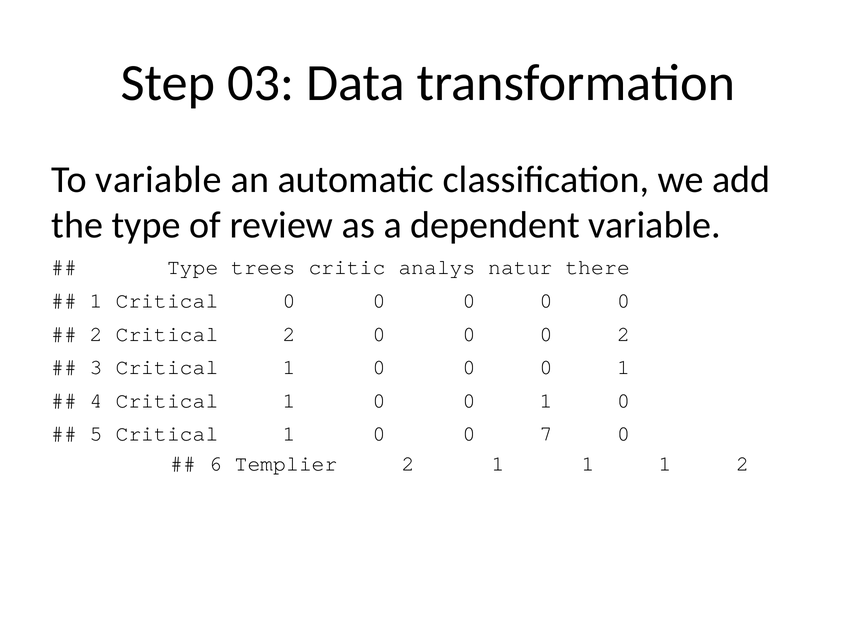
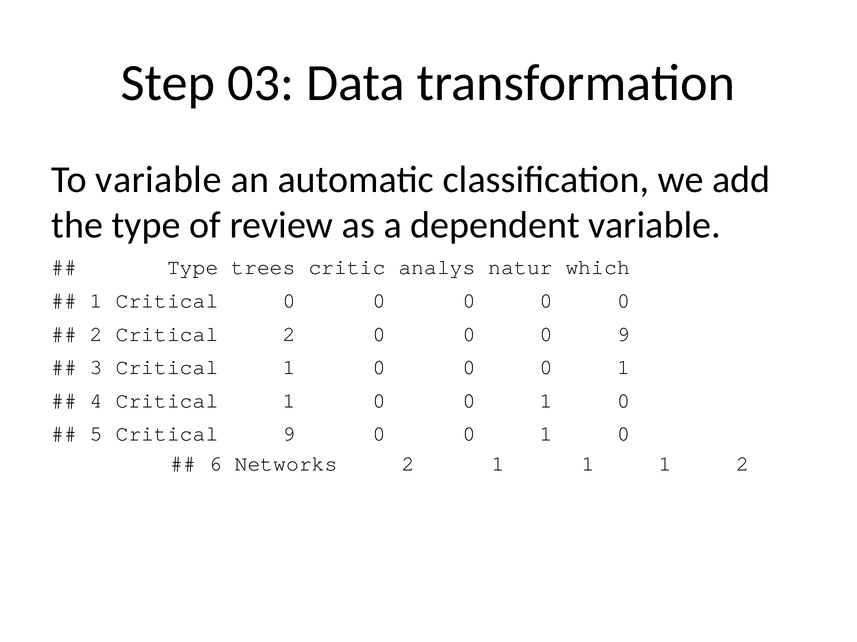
there: there -> which (598, 268)
0 2: 2 -> 9 (623, 334)
5 Critical 1: 1 -> 9 (289, 434)
7: 7 -> 1 (546, 434)
Templier: Templier -> Networks (286, 464)
